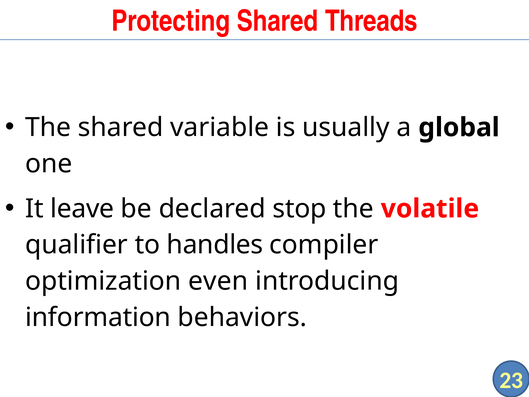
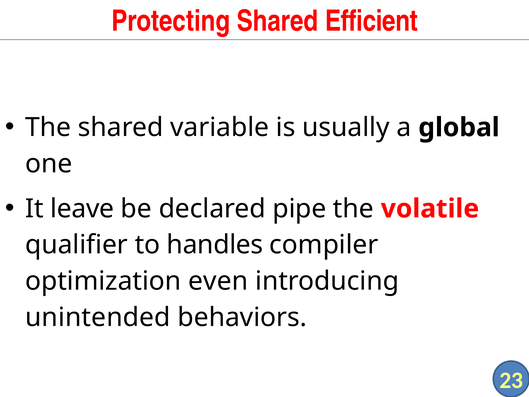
Threads: Threads -> Efficient (371, 21)
stop: stop -> pipe (299, 209)
information: information -> unintended (98, 317)
